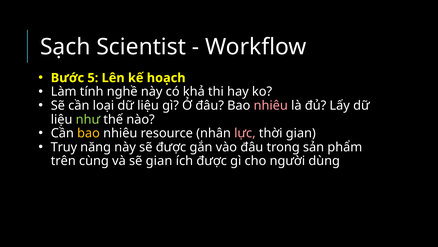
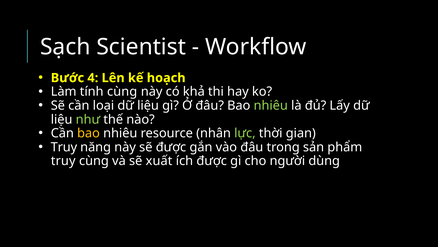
5: 5 -> 4 (93, 78)
tính nghề: nghề -> cùng (122, 92)
nhiêu colour: pink -> light green (271, 105)
lực colour: pink -> light green (245, 133)
trên: trên -> truy (63, 161)
sẽ gian: gian -> xuất (159, 161)
